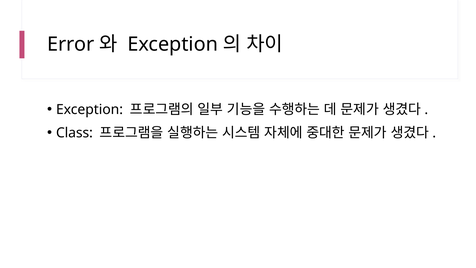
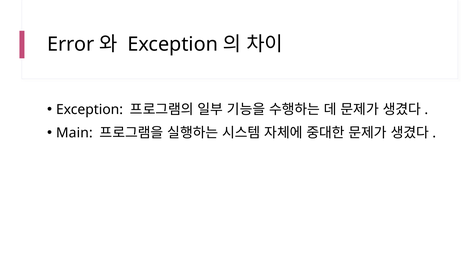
Class: Class -> Main (74, 133)
